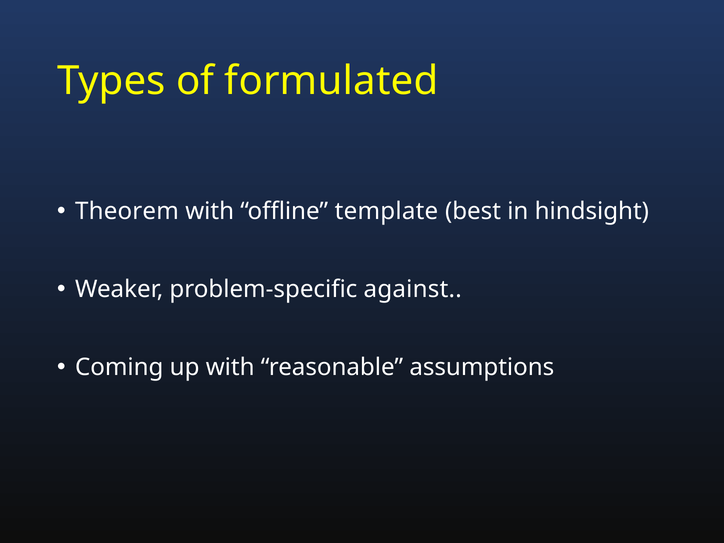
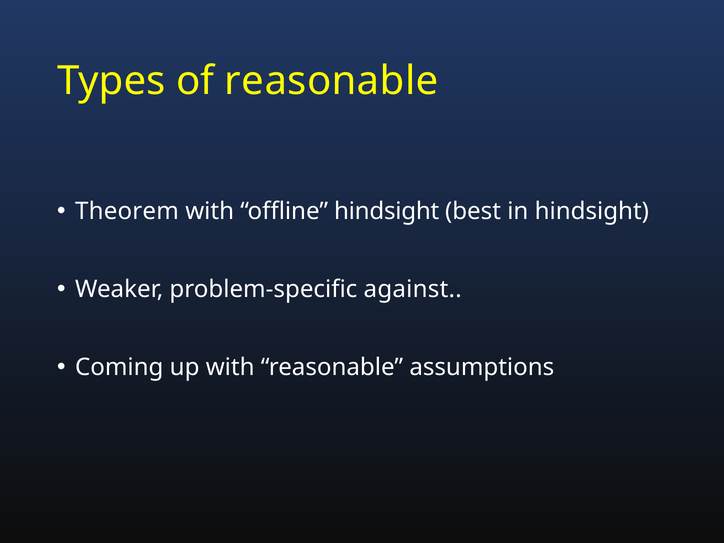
of formulated: formulated -> reasonable (331, 81)
offline template: template -> hindsight (387, 211)
